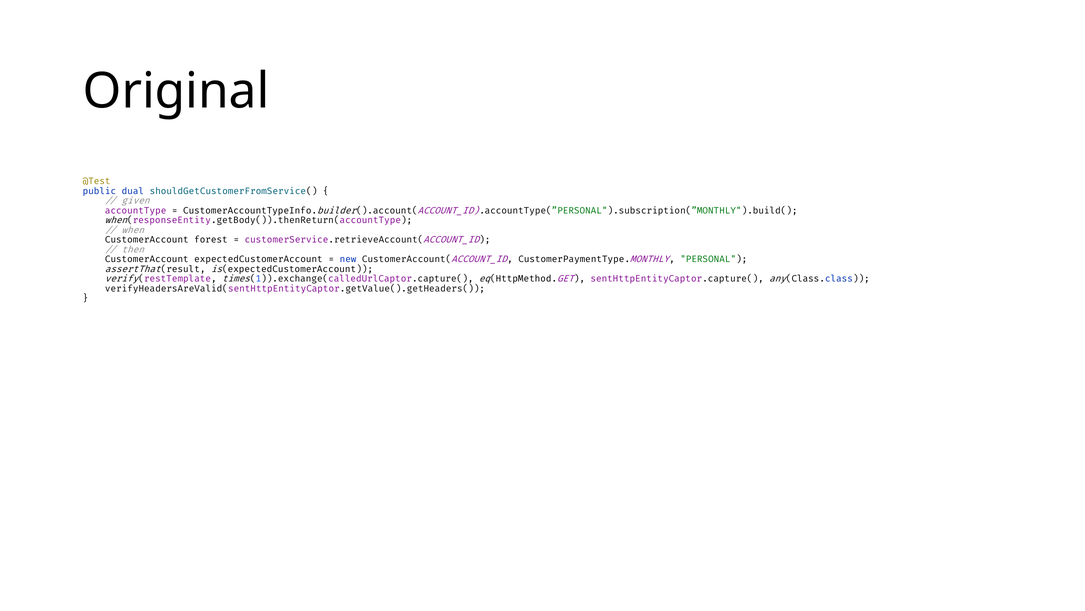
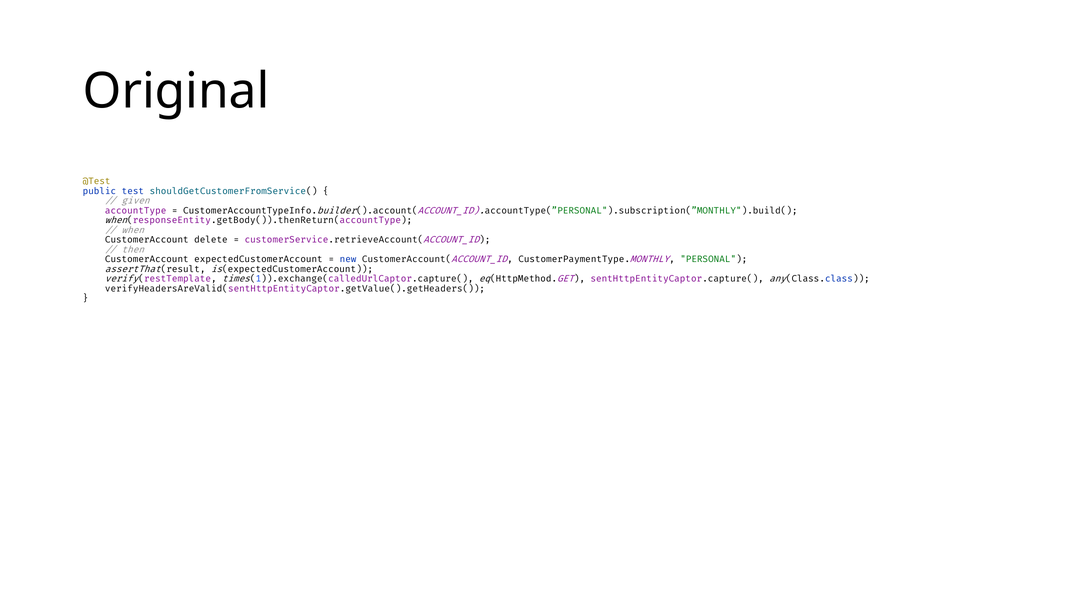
dual: dual -> test (133, 191)
forest: forest -> delete (211, 240)
